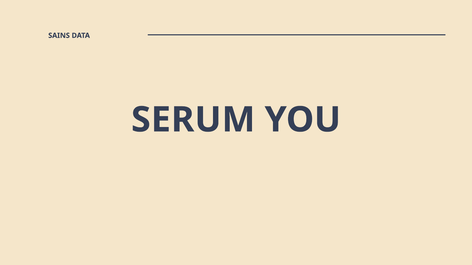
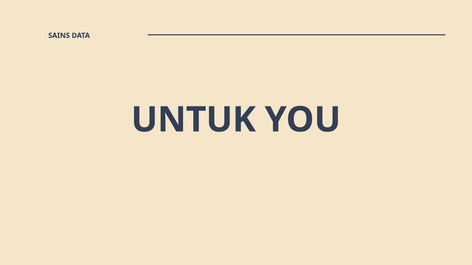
SERUM: SERUM -> UNTUK (193, 120)
